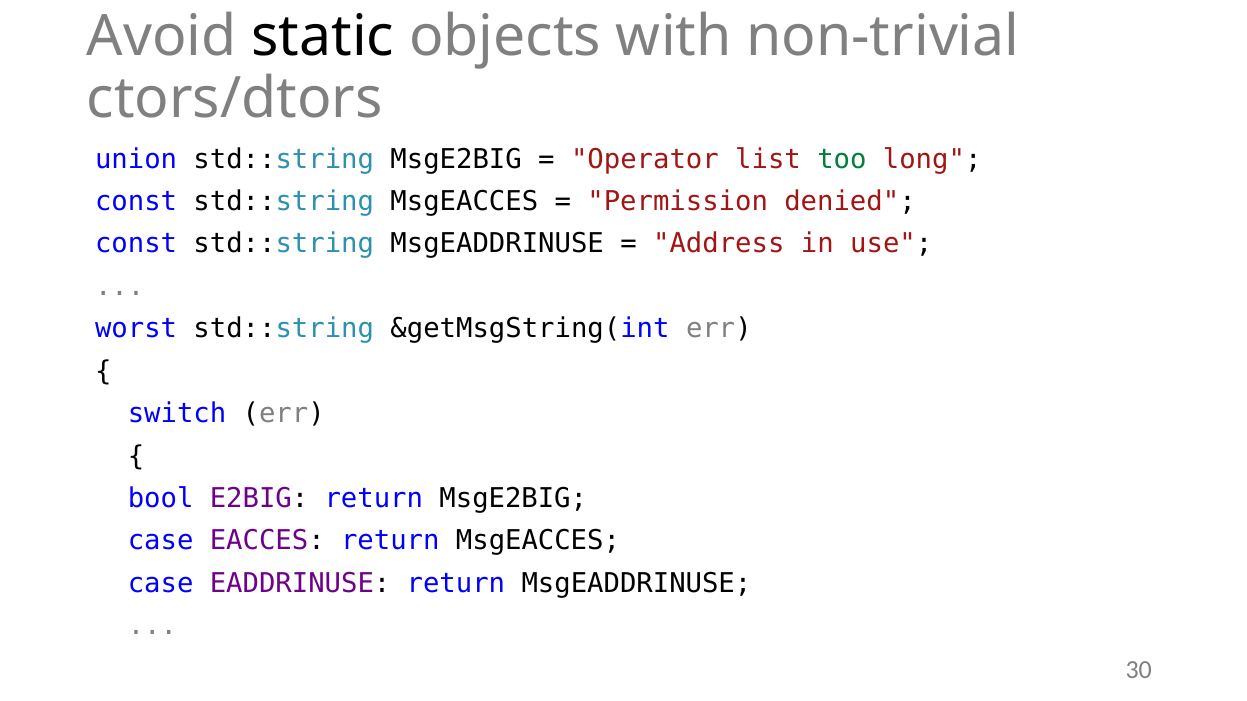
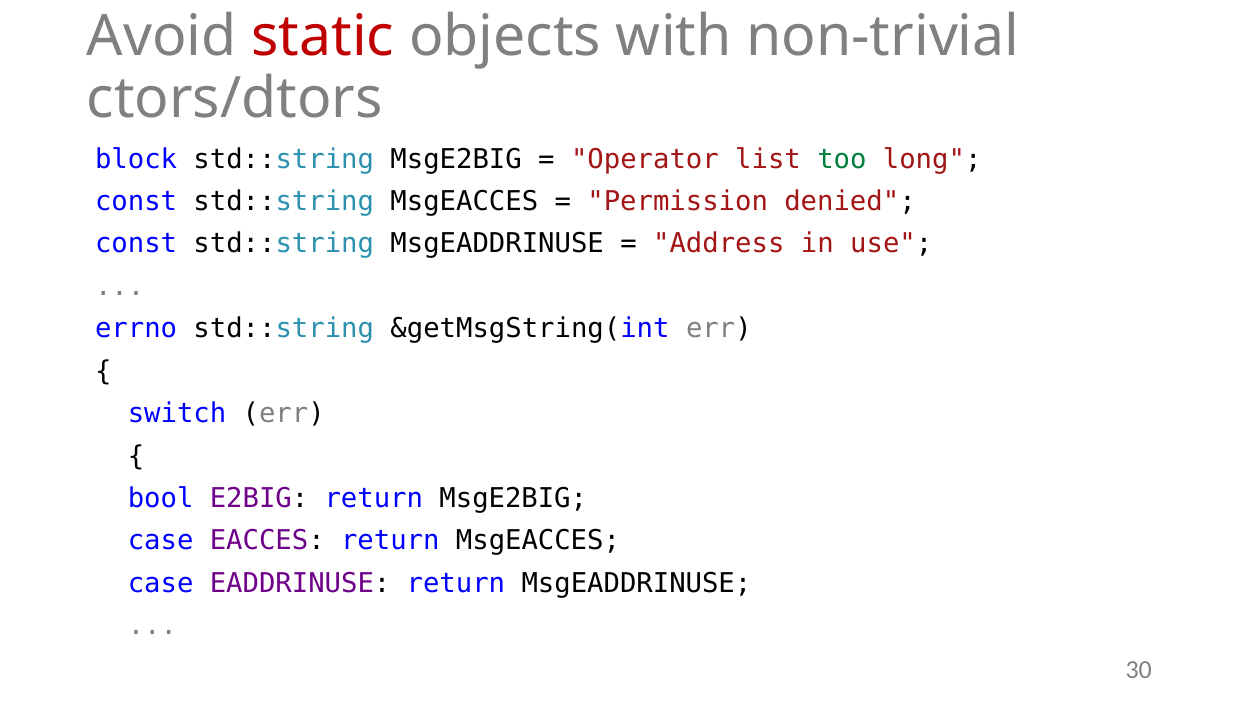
static colour: black -> red (323, 37)
union: union -> block (136, 159)
worst: worst -> errno (136, 329)
